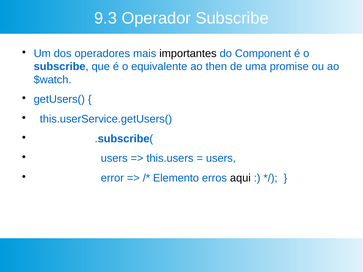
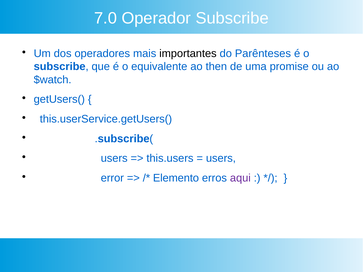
9.3: 9.3 -> 7.0 (106, 18)
Component: Component -> Parênteses (263, 53)
aqui colour: black -> purple (240, 178)
